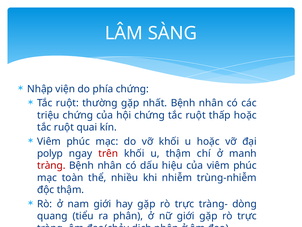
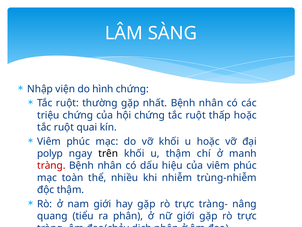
phía: phía -> hình (103, 89)
trên colour: red -> black (108, 153)
dòng: dòng -> nâng (245, 204)
